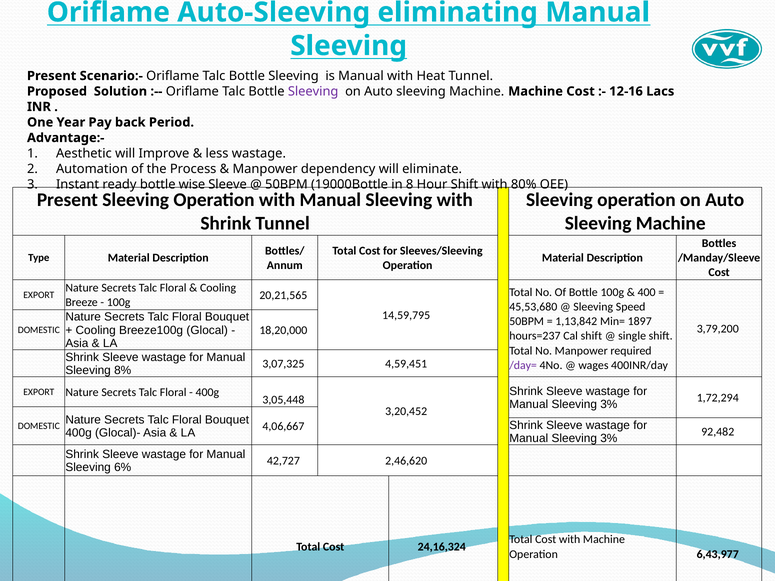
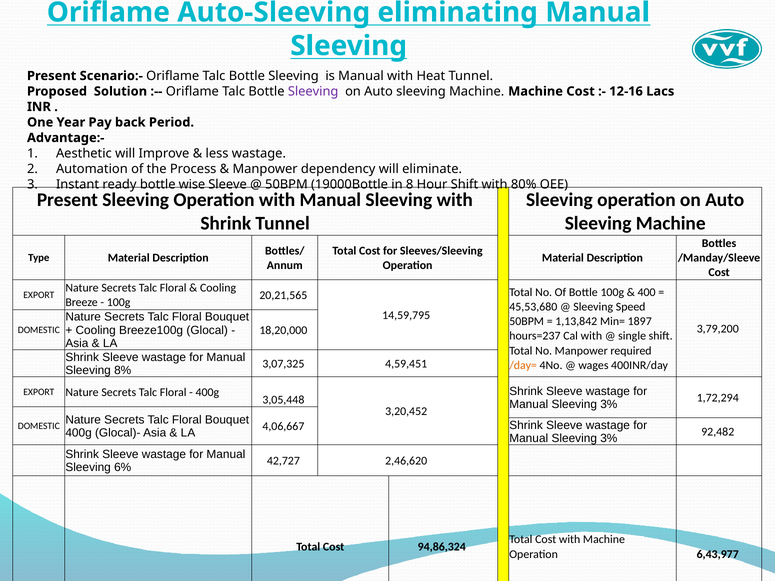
Cal shift: shift -> with (591, 336)
/day= colour: purple -> orange (523, 365)
24,16,324: 24,16,324 -> 94,86,324 (442, 547)
